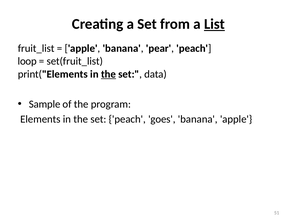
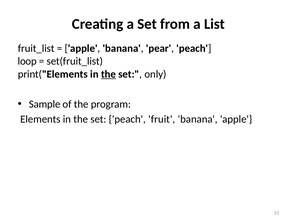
List underline: present -> none (214, 24)
data: data -> only (155, 74)
goes: goes -> fruit (162, 119)
